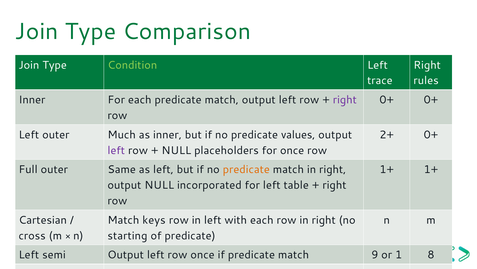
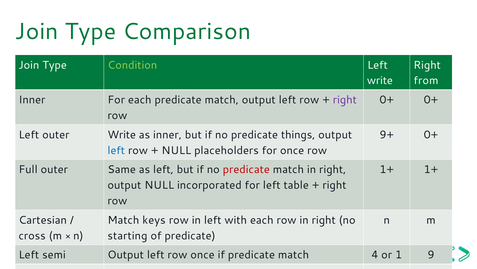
trace: trace -> write (380, 80)
rules: rules -> from (426, 80)
outer Much: Much -> Write (122, 134)
values: values -> things (298, 134)
2+: 2+ -> 9+ (387, 134)
left colour: purple -> blue (116, 150)
predicate colour: orange -> red (246, 169)
9: 9 -> 4 (375, 254)
8: 8 -> 9 (431, 254)
